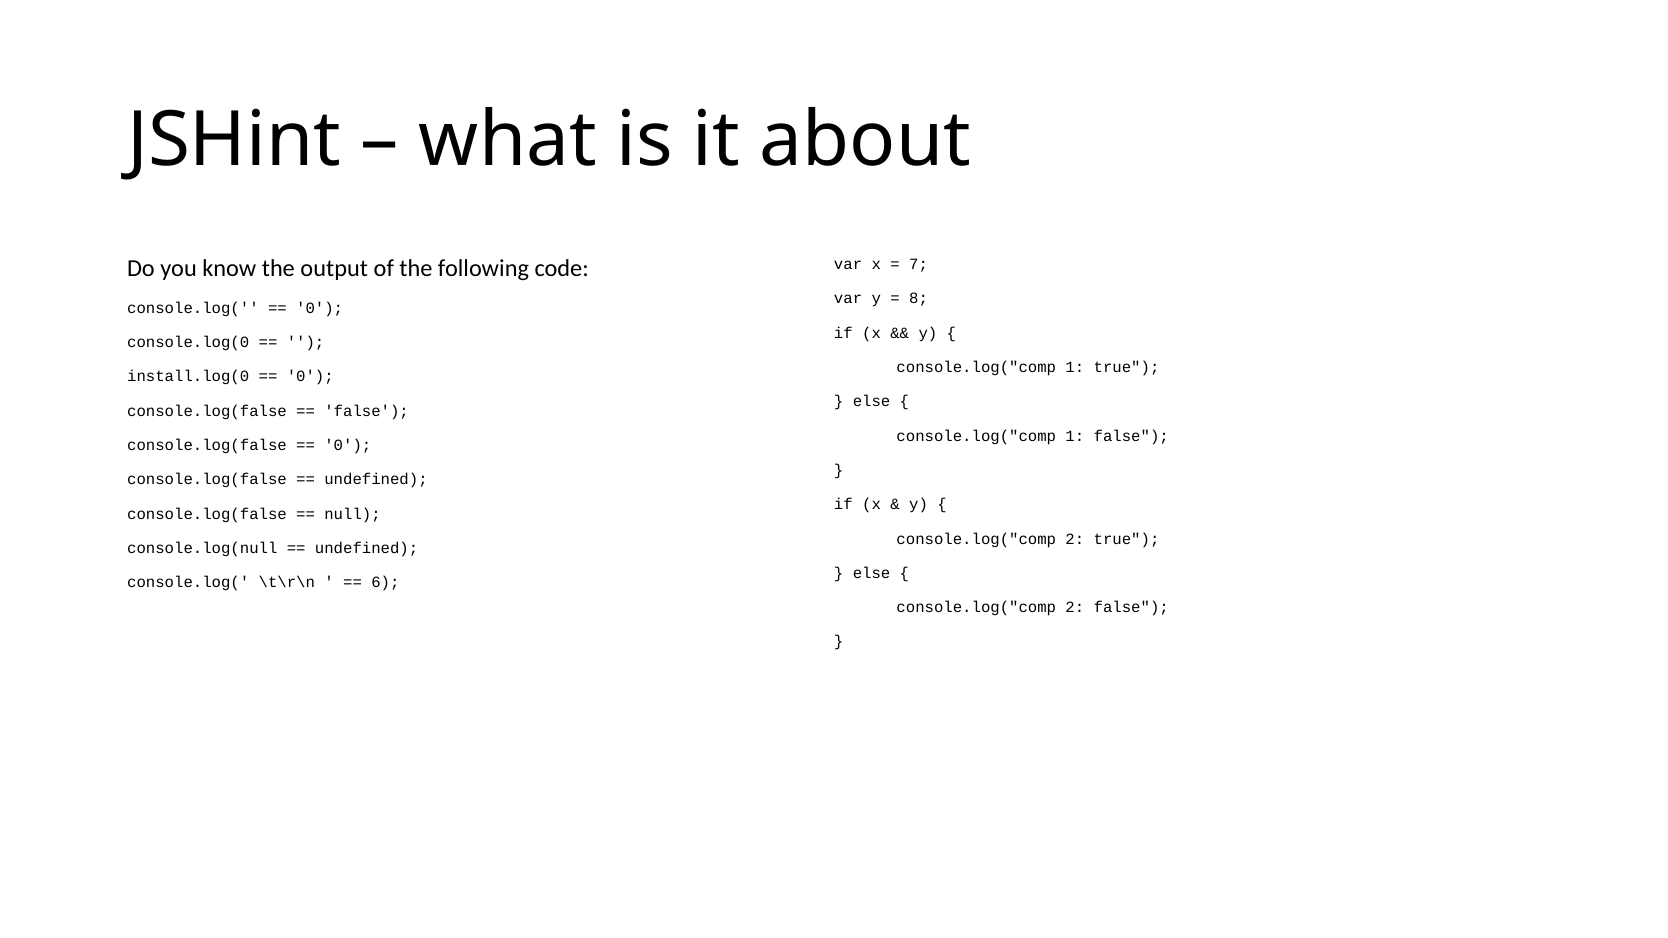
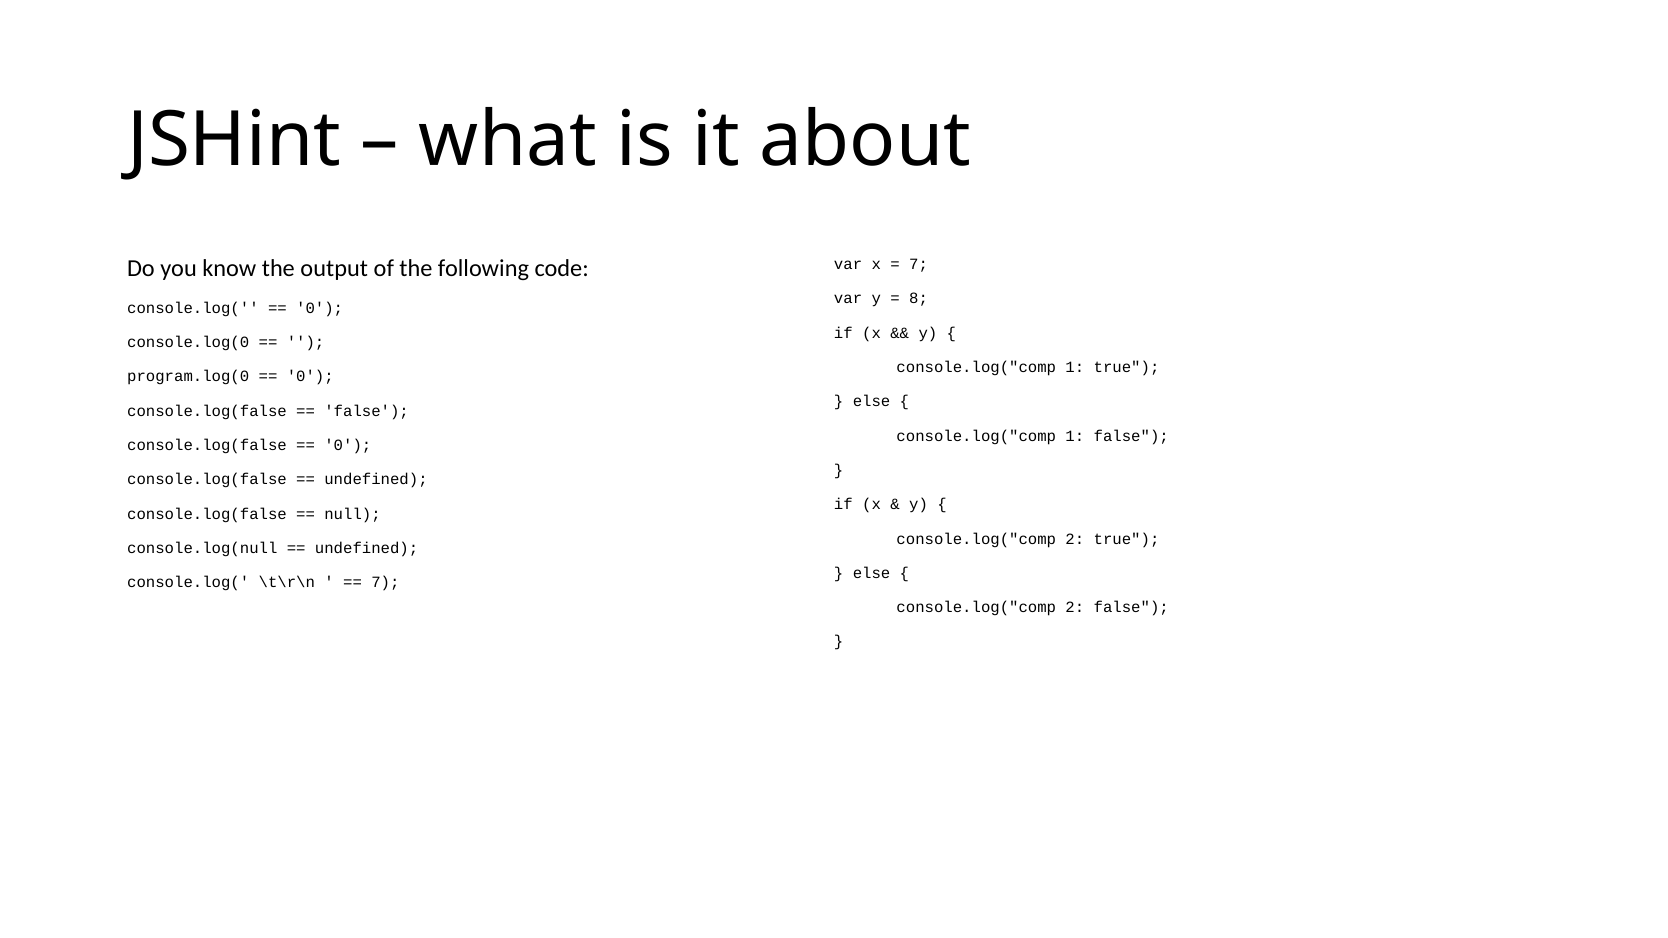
install.log(0: install.log(0 -> program.log(0 (188, 377)
6: 6 -> 7 (385, 583)
